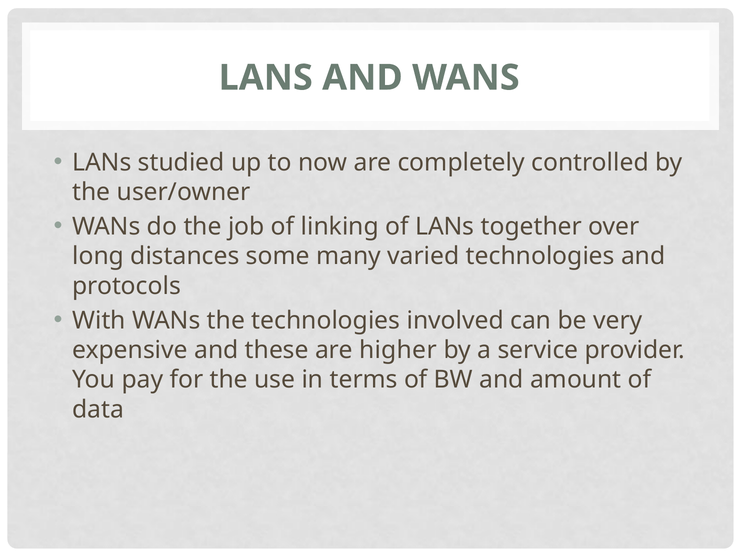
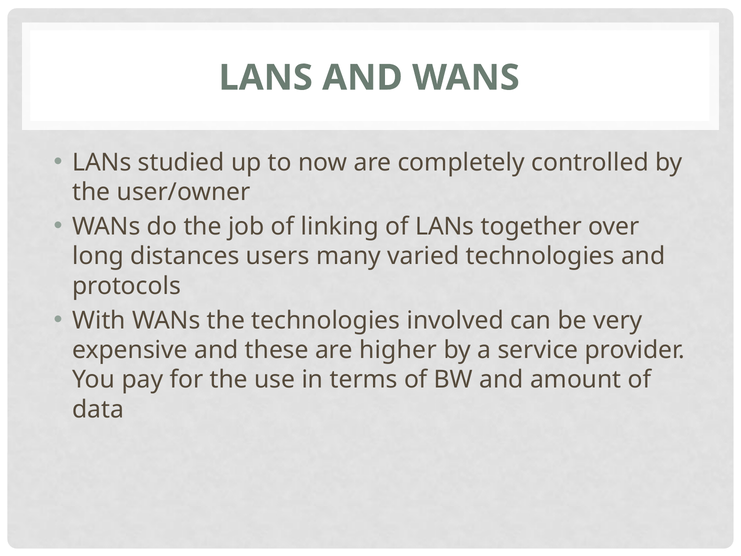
some: some -> users (278, 256)
